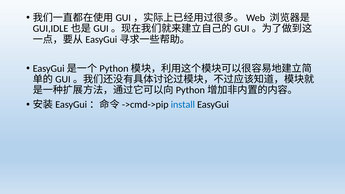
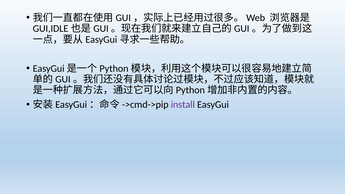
install colour: blue -> purple (183, 105)
